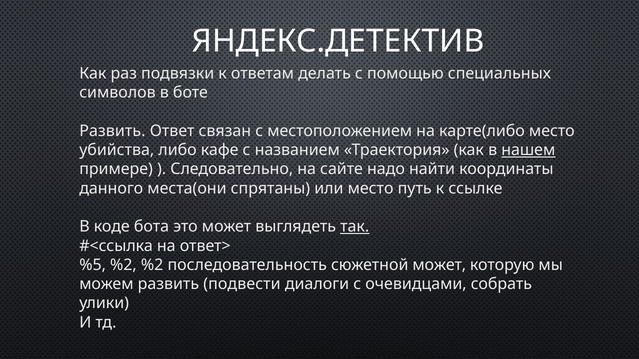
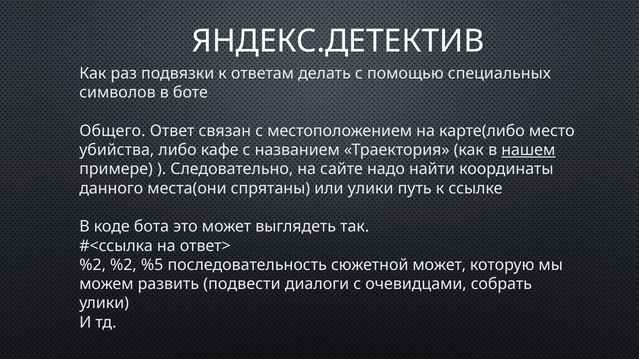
Развить: Развить -> Общего (112, 131)
или место: место -> улики (371, 189)
так underline: present -> none (355, 227)
%5: %5 -> %2 (93, 265)
%2 %2: %2 -> %5 (152, 265)
